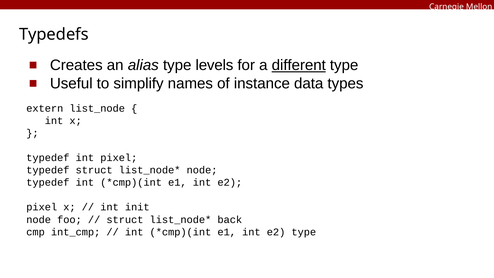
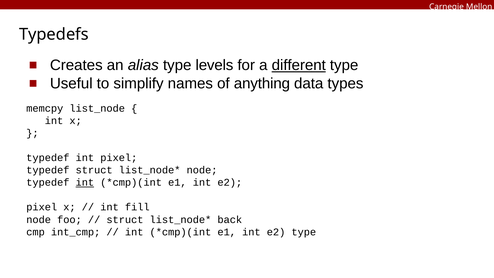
instance: instance -> anything (262, 83)
extern: extern -> memcpy (45, 108)
int underline: none -> present (85, 182)
init: init -> fill (137, 207)
